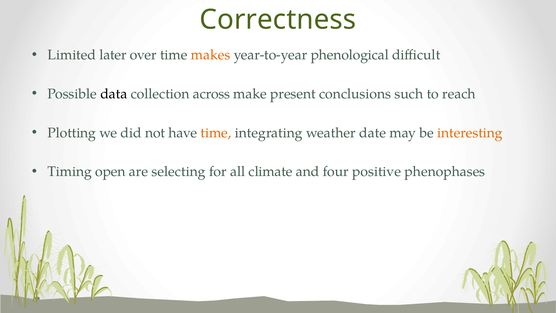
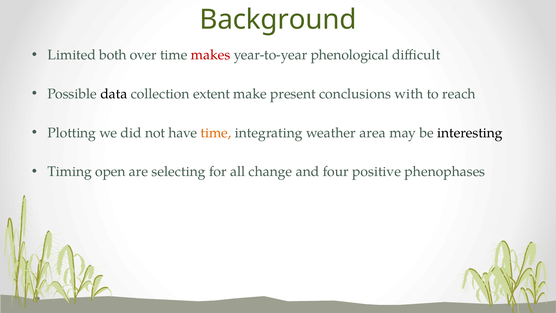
Correctness: Correctness -> Background (278, 20)
later: later -> both (113, 55)
makes colour: orange -> red (211, 55)
across: across -> extent (212, 94)
such: such -> with (409, 94)
date: date -> area (373, 133)
interesting colour: orange -> black (470, 133)
climate: climate -> change (270, 172)
